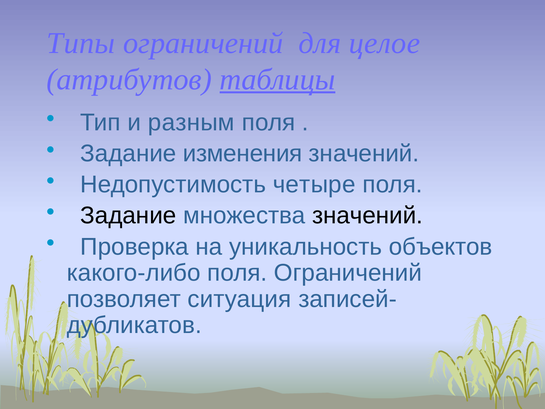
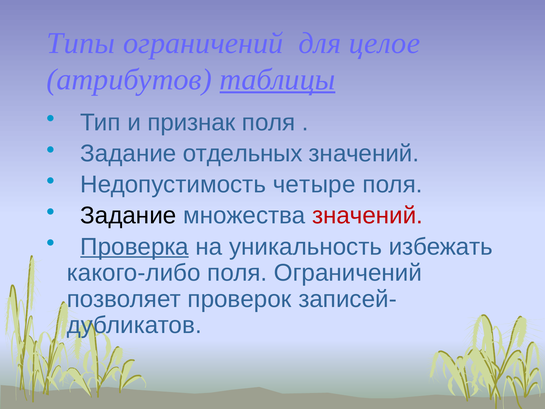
разным: разным -> признак (191, 122)
изменения: изменения -> отдельных (243, 153)
значений colour: black -> red (367, 215)
Проверка underline: none -> present (135, 247)
объектов: объектов -> избежать (441, 247)
ситуация: ситуация -> проверок (240, 299)
